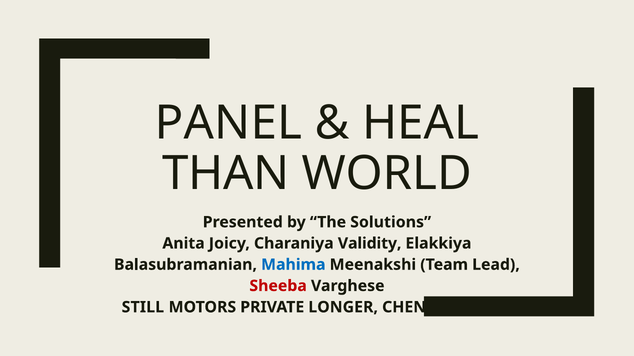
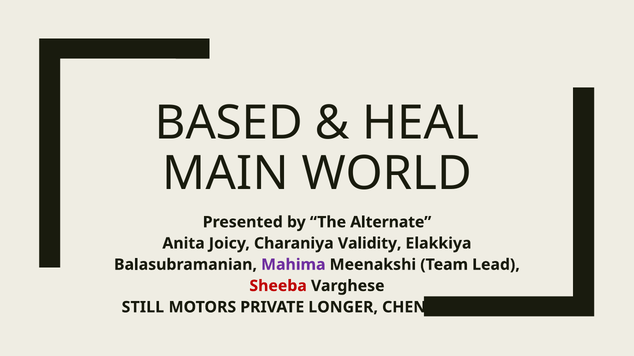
PANEL: PANEL -> BASED (229, 123)
THAN: THAN -> MAIN (226, 174)
Solutions: Solutions -> Alternate (391, 222)
Mahima colour: blue -> purple (293, 265)
